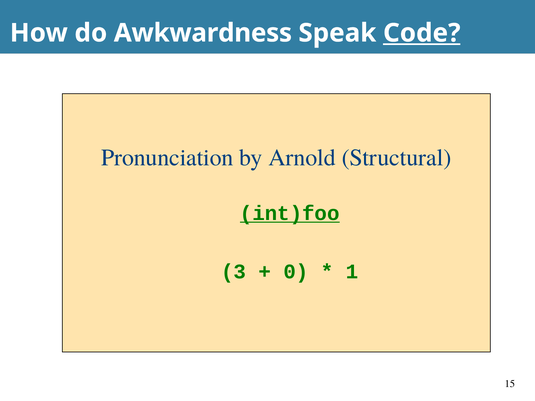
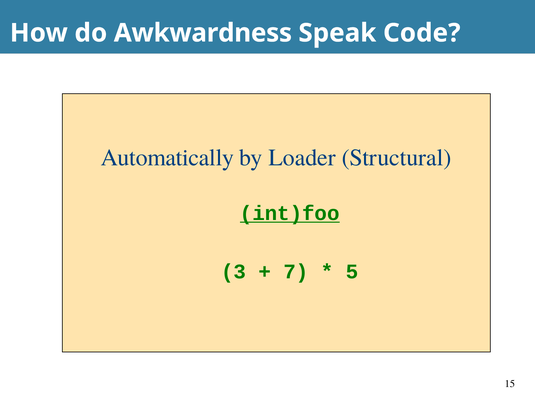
Code underline: present -> none (422, 33)
Pronunciation: Pronunciation -> Automatically (167, 158)
Arnold: Arnold -> Loader (302, 158)
0: 0 -> 7 (296, 272)
1: 1 -> 5 (352, 272)
